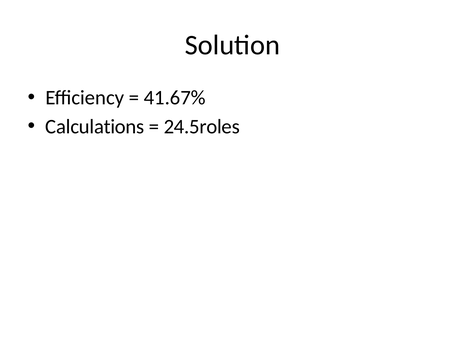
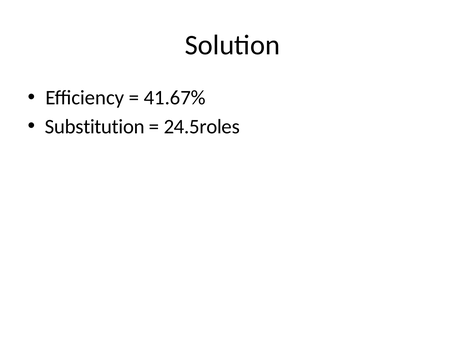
Calculations: Calculations -> Substitution (95, 126)
